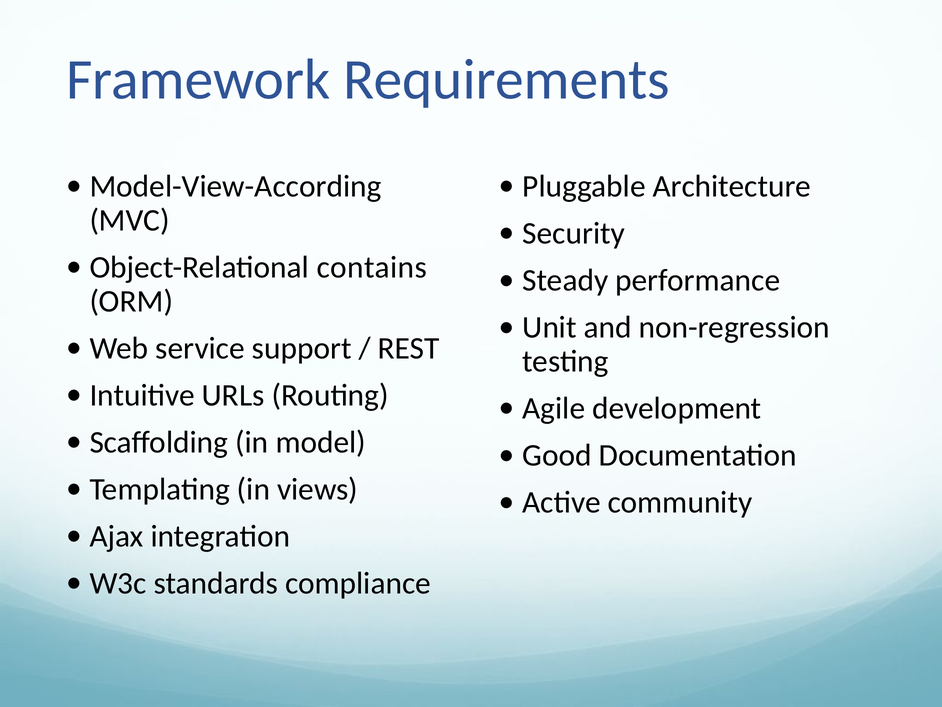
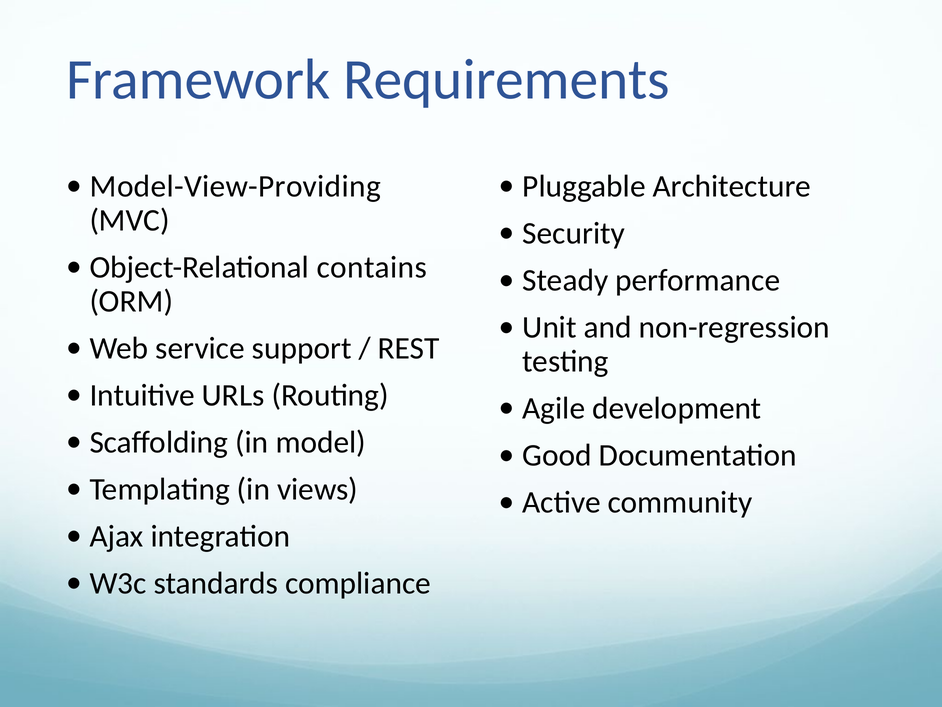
Model-View-According: Model-View-According -> Model-View-Providing (235, 186)
